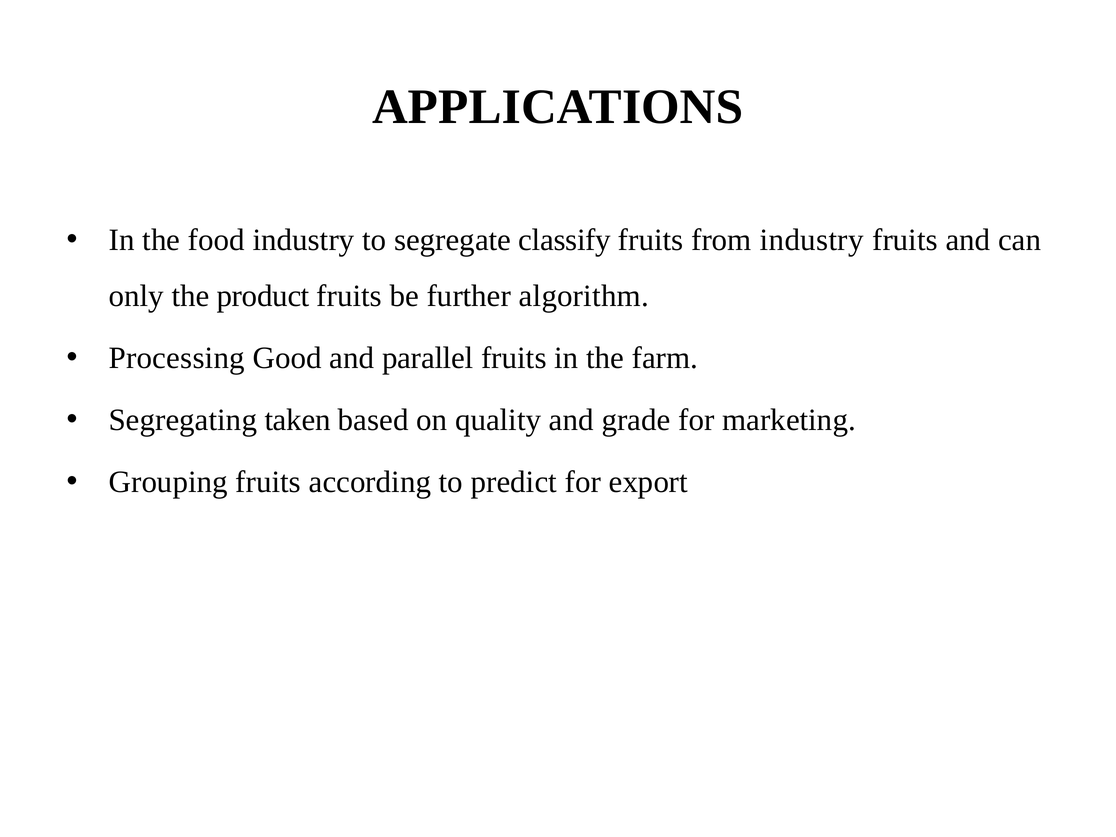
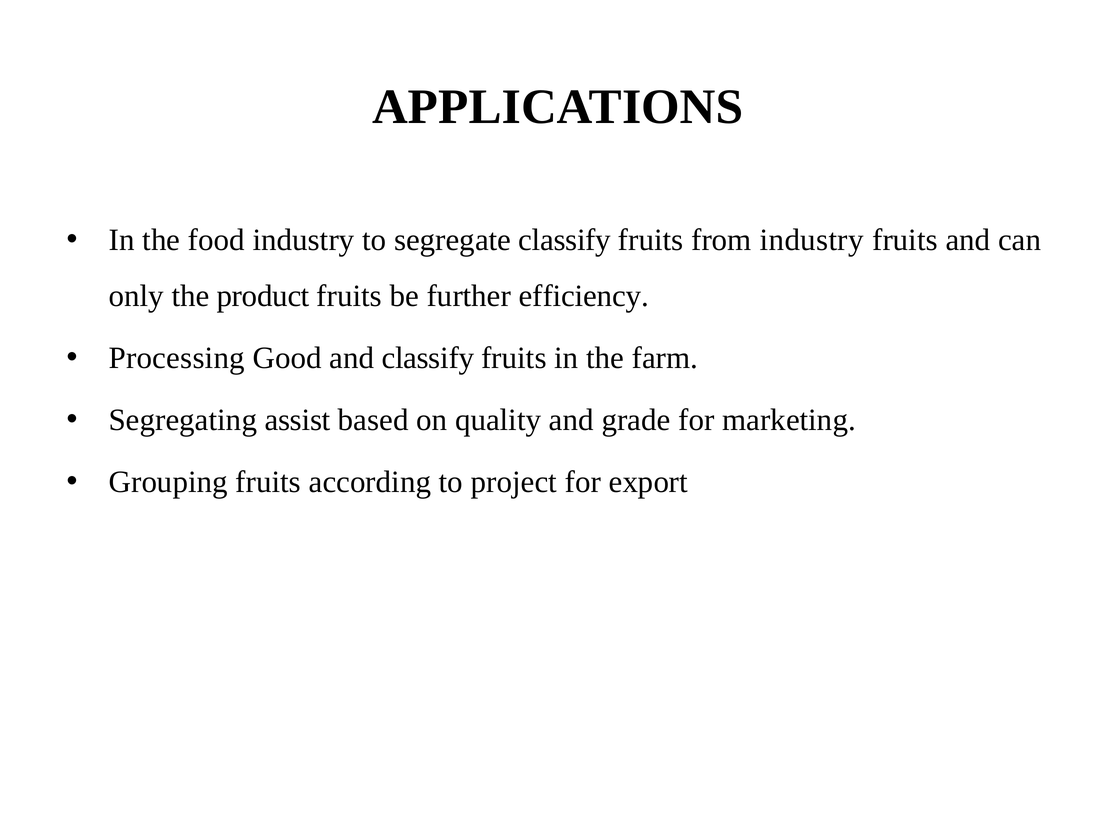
algorithm: algorithm -> efficiency (584, 296)
and parallel: parallel -> classify (428, 358)
taken: taken -> assist (298, 420)
predict: predict -> project (514, 482)
